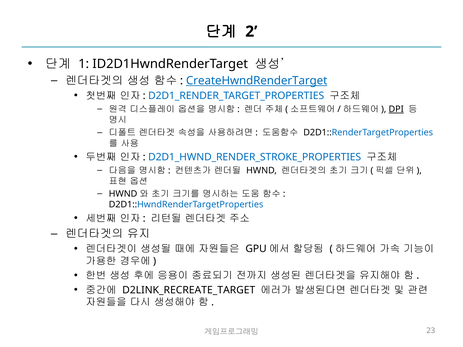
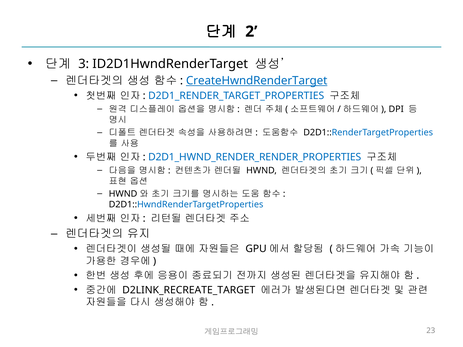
1: 1 -> 3 (84, 64)
DPI underline: present -> none (396, 109)
D2D1_HWND_RENDER_STROKE_PROPERTIES: D2D1_HWND_RENDER_STROKE_PROPERTIES -> D2D1_HWND_RENDER_RENDER_PROPERTIES (255, 157)
